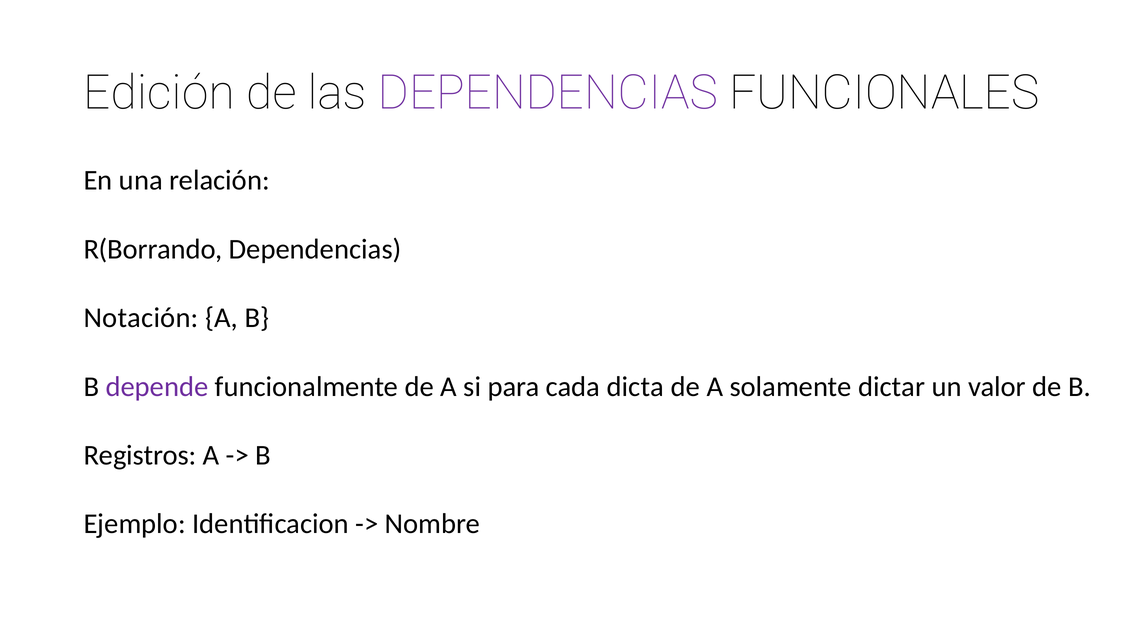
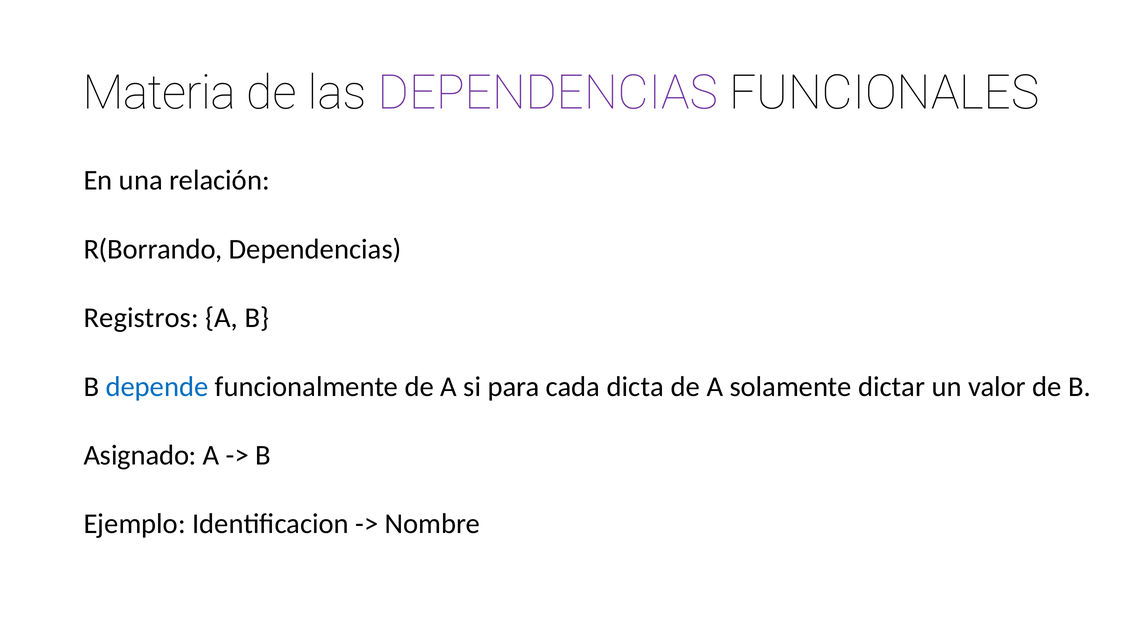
Edición: Edición -> Materia (159, 93)
Notación: Notación -> Registros (141, 318)
depende colour: purple -> blue (157, 387)
Registros: Registros -> Asignado (140, 455)
